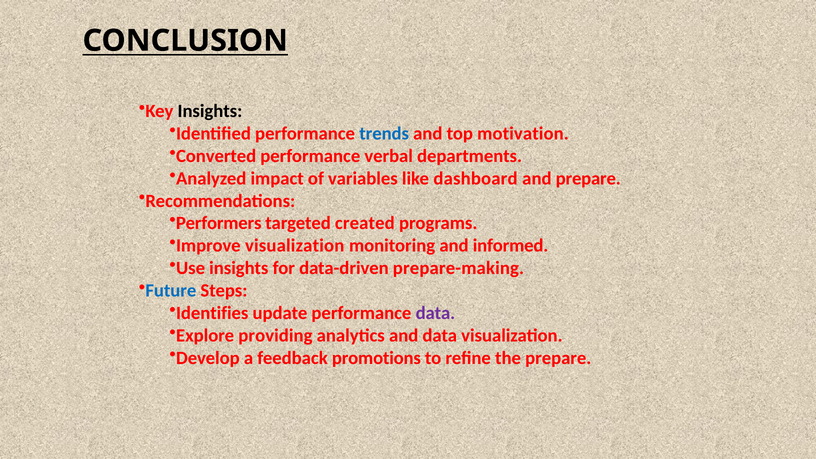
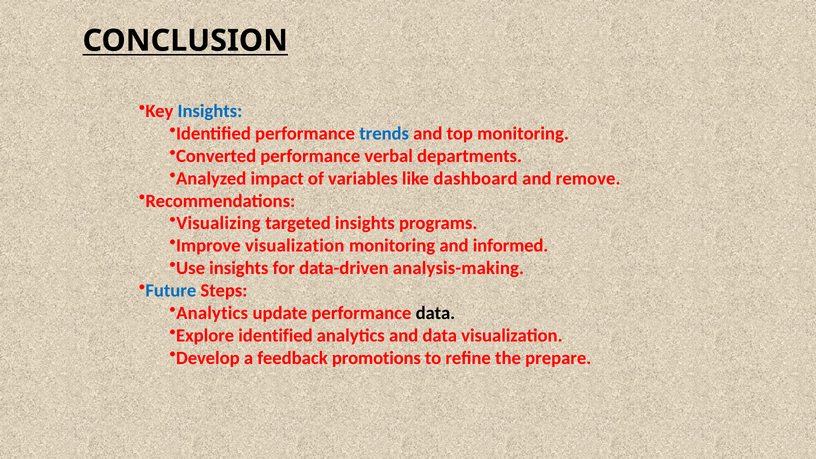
Insights colour: black -> blue (210, 111)
top motivation: motivation -> monitoring (523, 134)
and prepare: prepare -> remove (588, 178)
Performers: Performers -> Visualizing (218, 223)
targeted created: created -> insights (365, 223)
prepare-making: prepare-making -> analysis-making (458, 268)
Identifies: Identifies -> Analytics (212, 313)
data colour: purple -> black (435, 313)
Explore providing: providing -> identified (276, 335)
